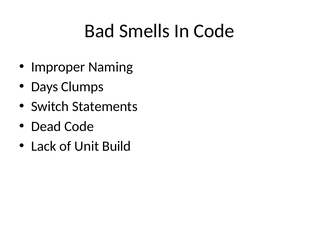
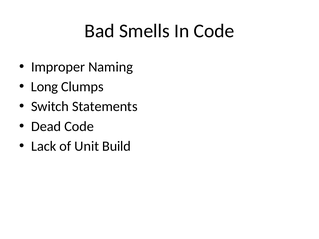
Days: Days -> Long (45, 87)
